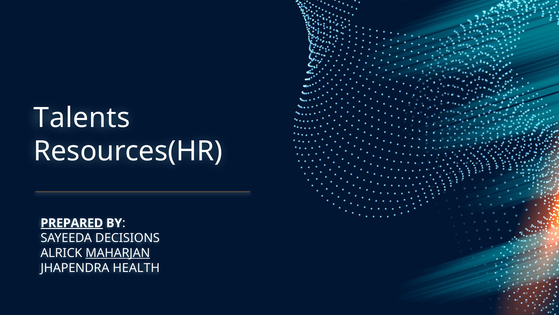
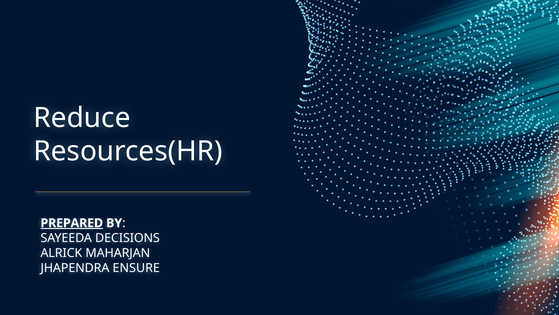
Talents: Talents -> Reduce (82, 118)
MAHARJAN underline: present -> none (118, 253)
HEALTH: HEALTH -> ENSURE (136, 267)
